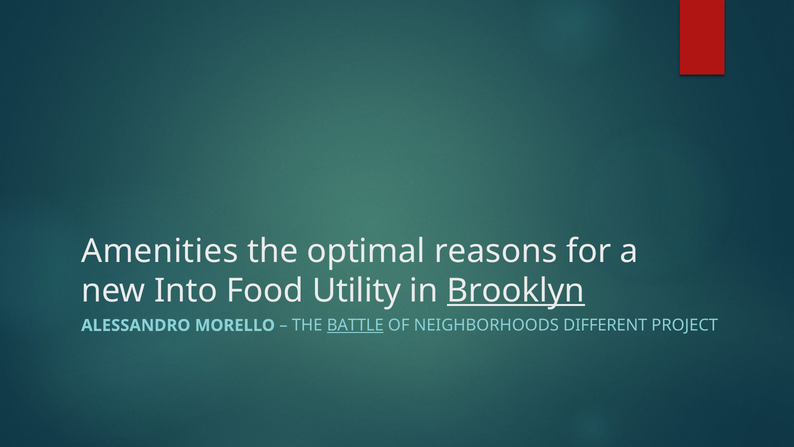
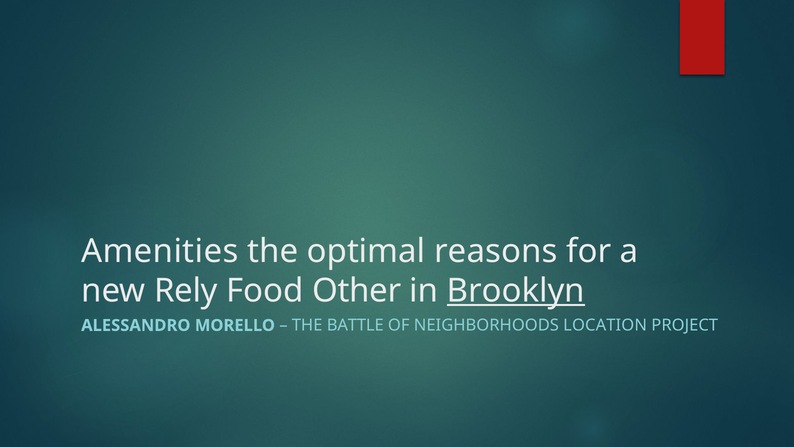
Into: Into -> Rely (186, 291)
Utility: Utility -> Other (357, 291)
BATTLE underline: present -> none (355, 325)
DIFFERENT: DIFFERENT -> LOCATION (605, 325)
